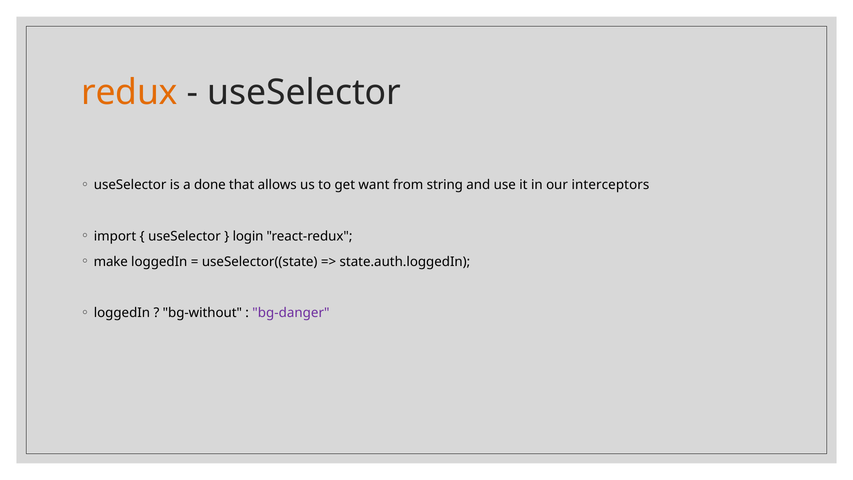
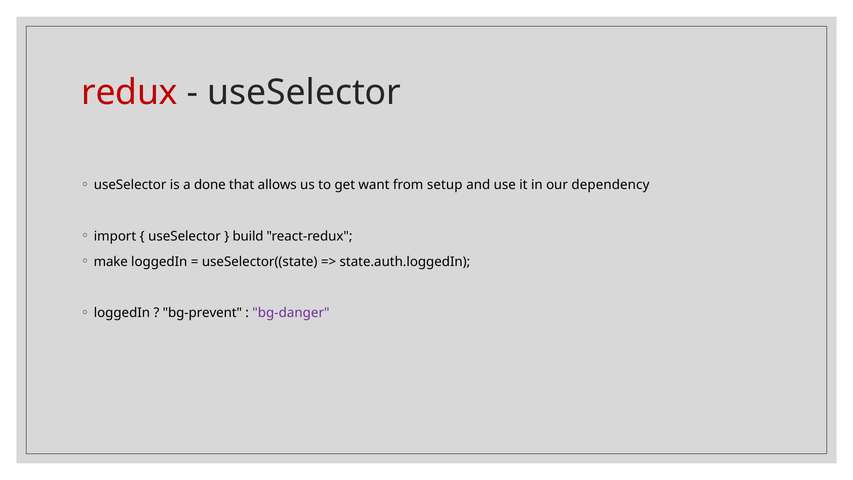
redux colour: orange -> red (129, 93)
string: string -> setup (445, 185)
interceptors: interceptors -> dependency (610, 185)
login: login -> build (248, 236)
bg-without: bg-without -> bg-prevent (202, 313)
